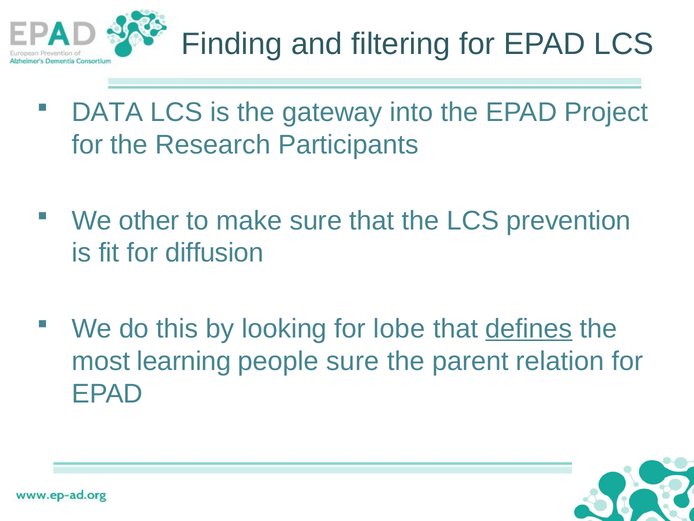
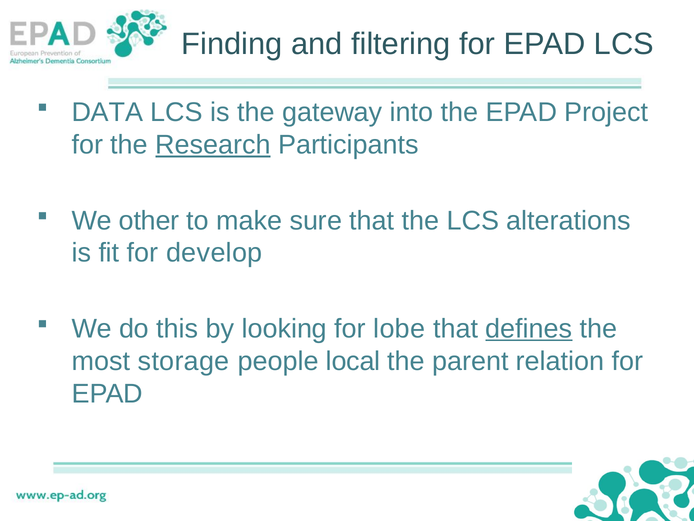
Research underline: none -> present (213, 145)
prevention: prevention -> alterations (569, 220)
diffusion: diffusion -> develop (214, 253)
learning: learning -> storage (184, 361)
people sure: sure -> local (353, 361)
